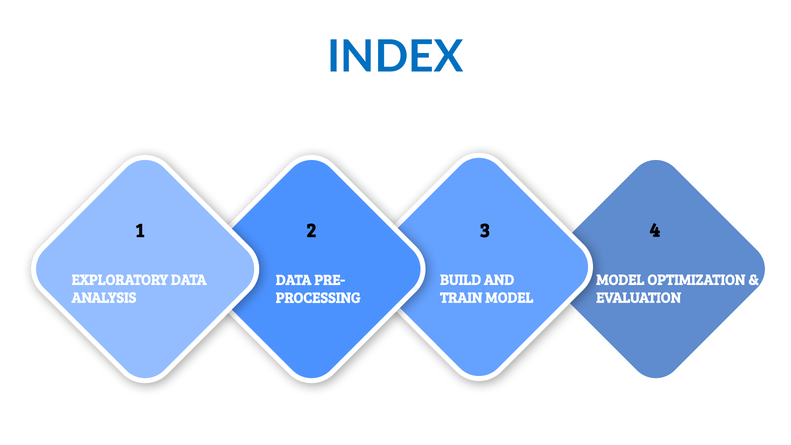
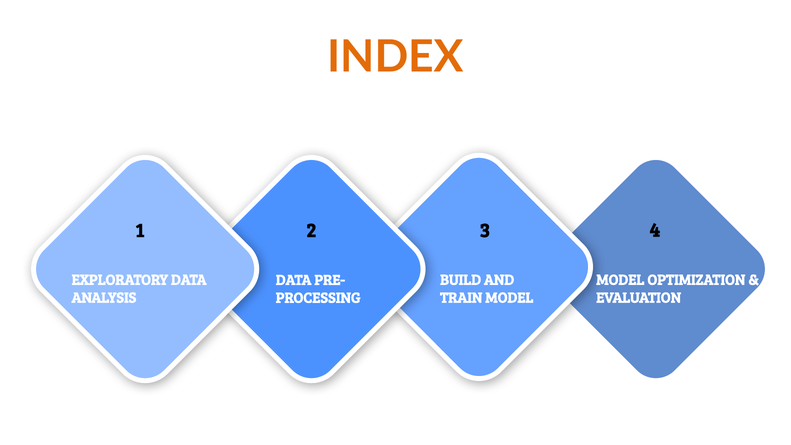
INDEX colour: blue -> orange (395, 57)
